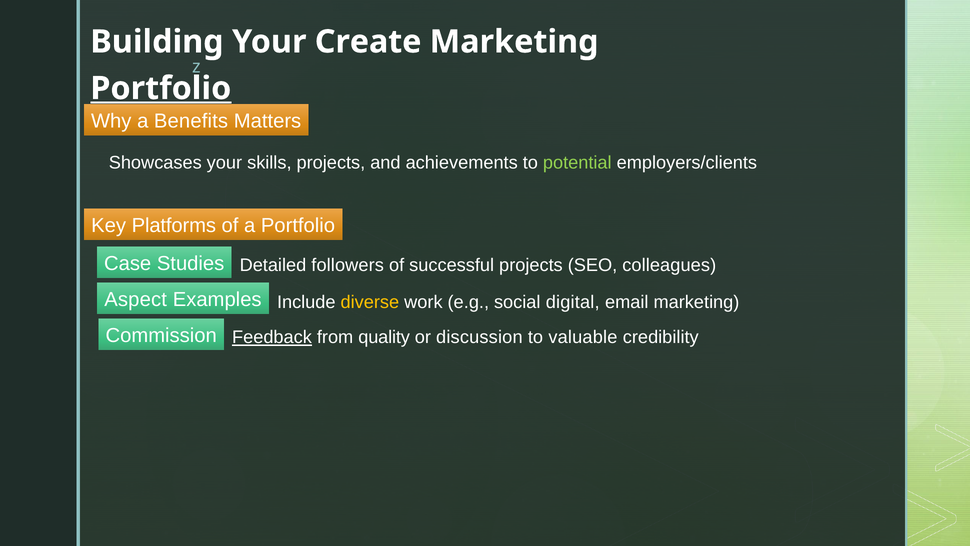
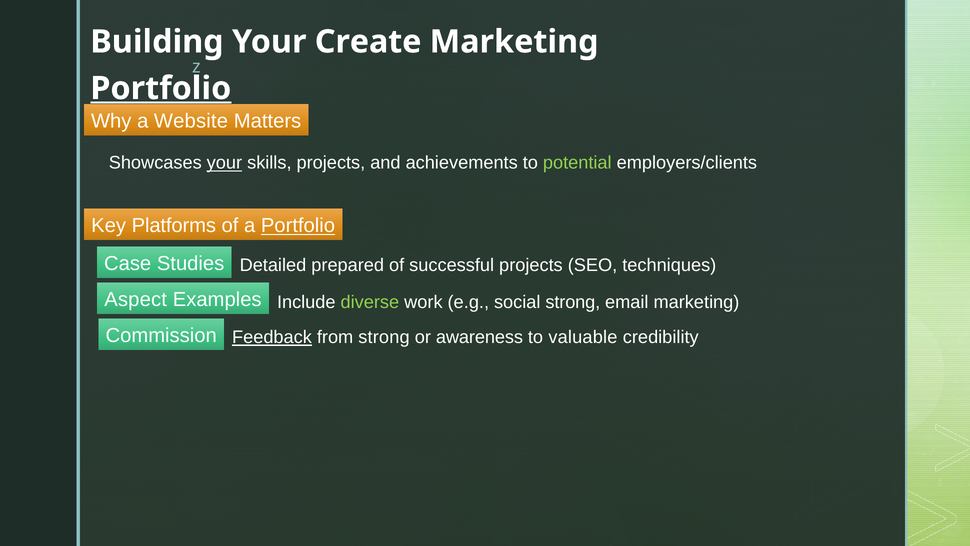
Benefits: Benefits -> Website (191, 121)
your underline: none -> present (224, 163)
Portfolio underline: none -> present (298, 226)
followers: followers -> prepared (348, 265)
colleagues: colleagues -> techniques (669, 265)
diverse colour: yellow -> light green (370, 302)
social digital: digital -> strong (573, 302)
from quality: quality -> strong (384, 337)
discussion: discussion -> awareness (480, 337)
